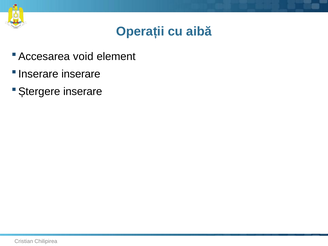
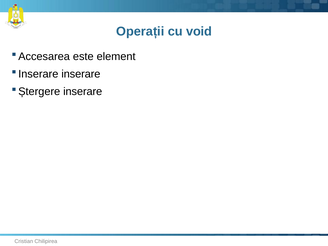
aibă: aibă -> void (199, 31)
void: void -> este (83, 56)
